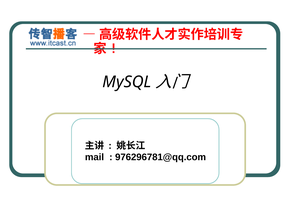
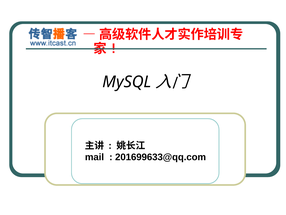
976296781@qq.com: 976296781@qq.com -> 201699633@qq.com (161, 157)
